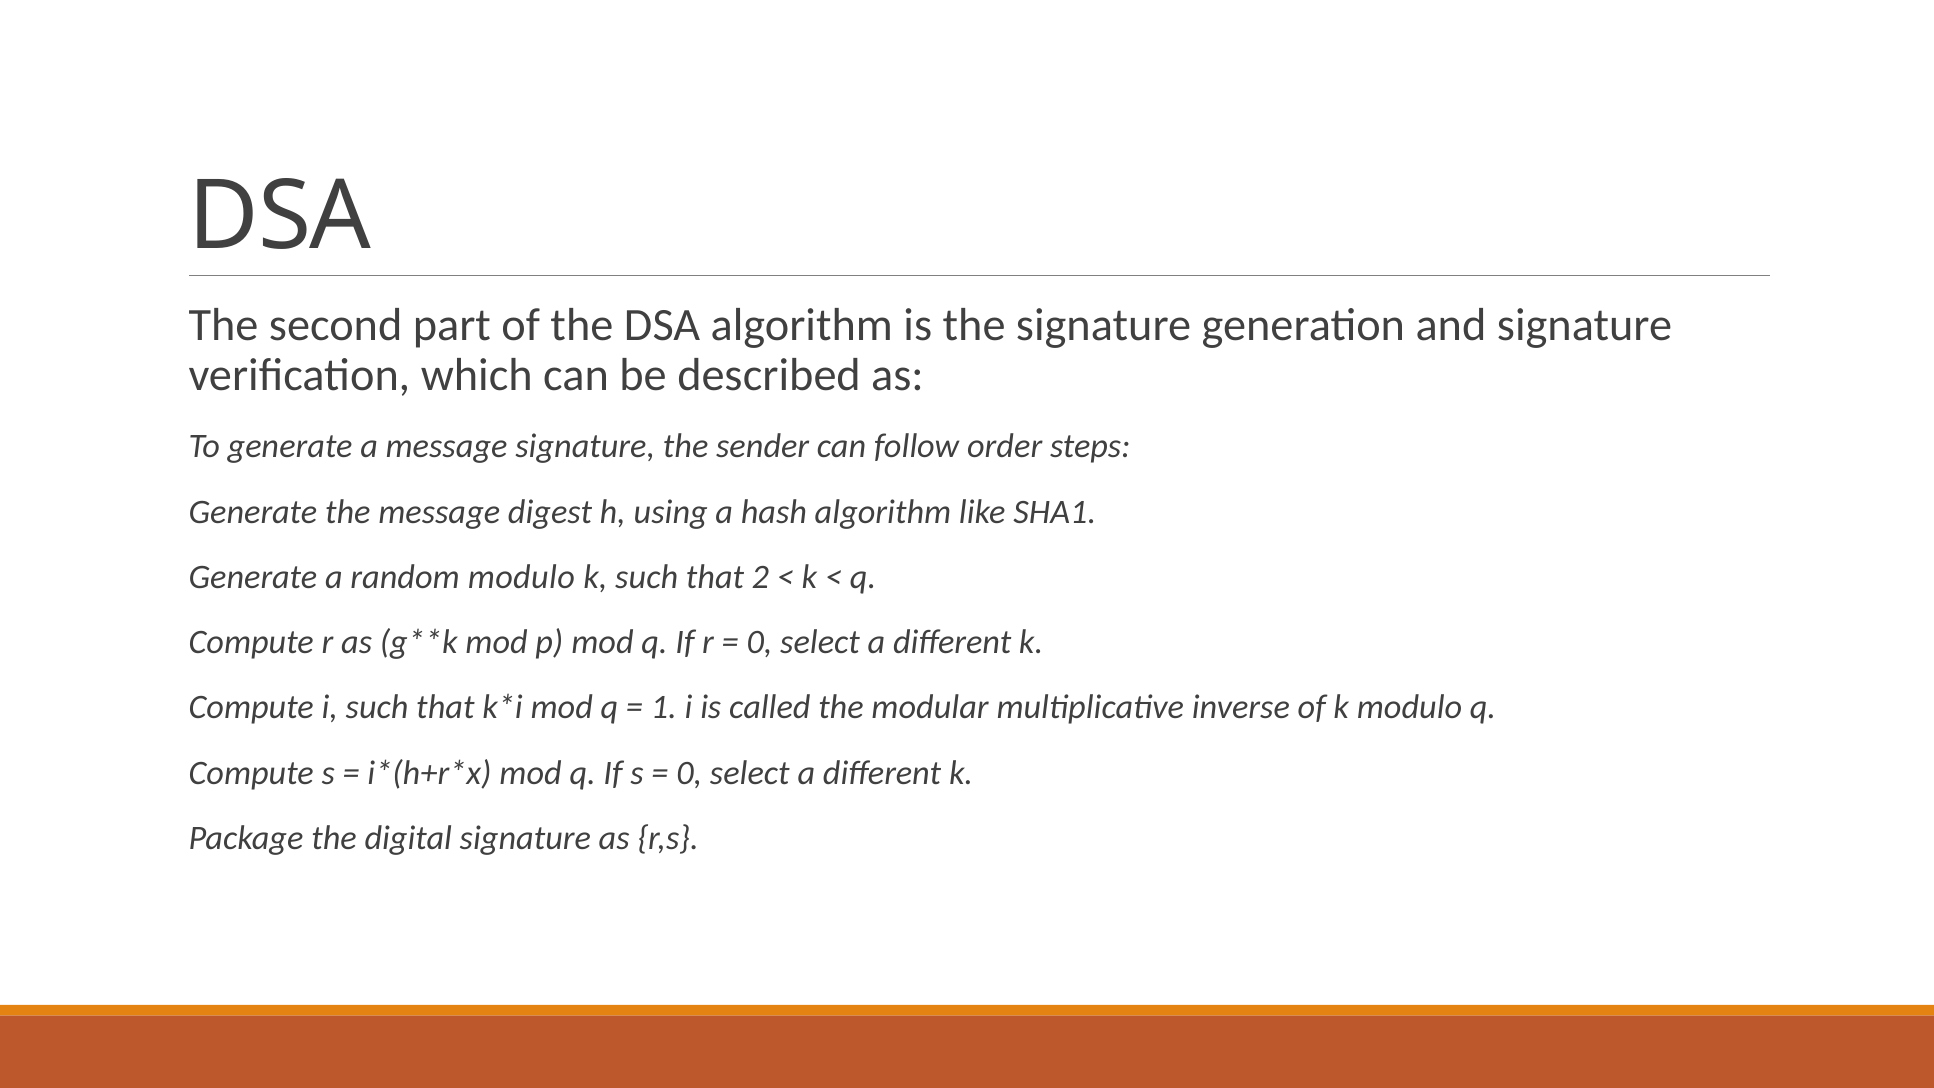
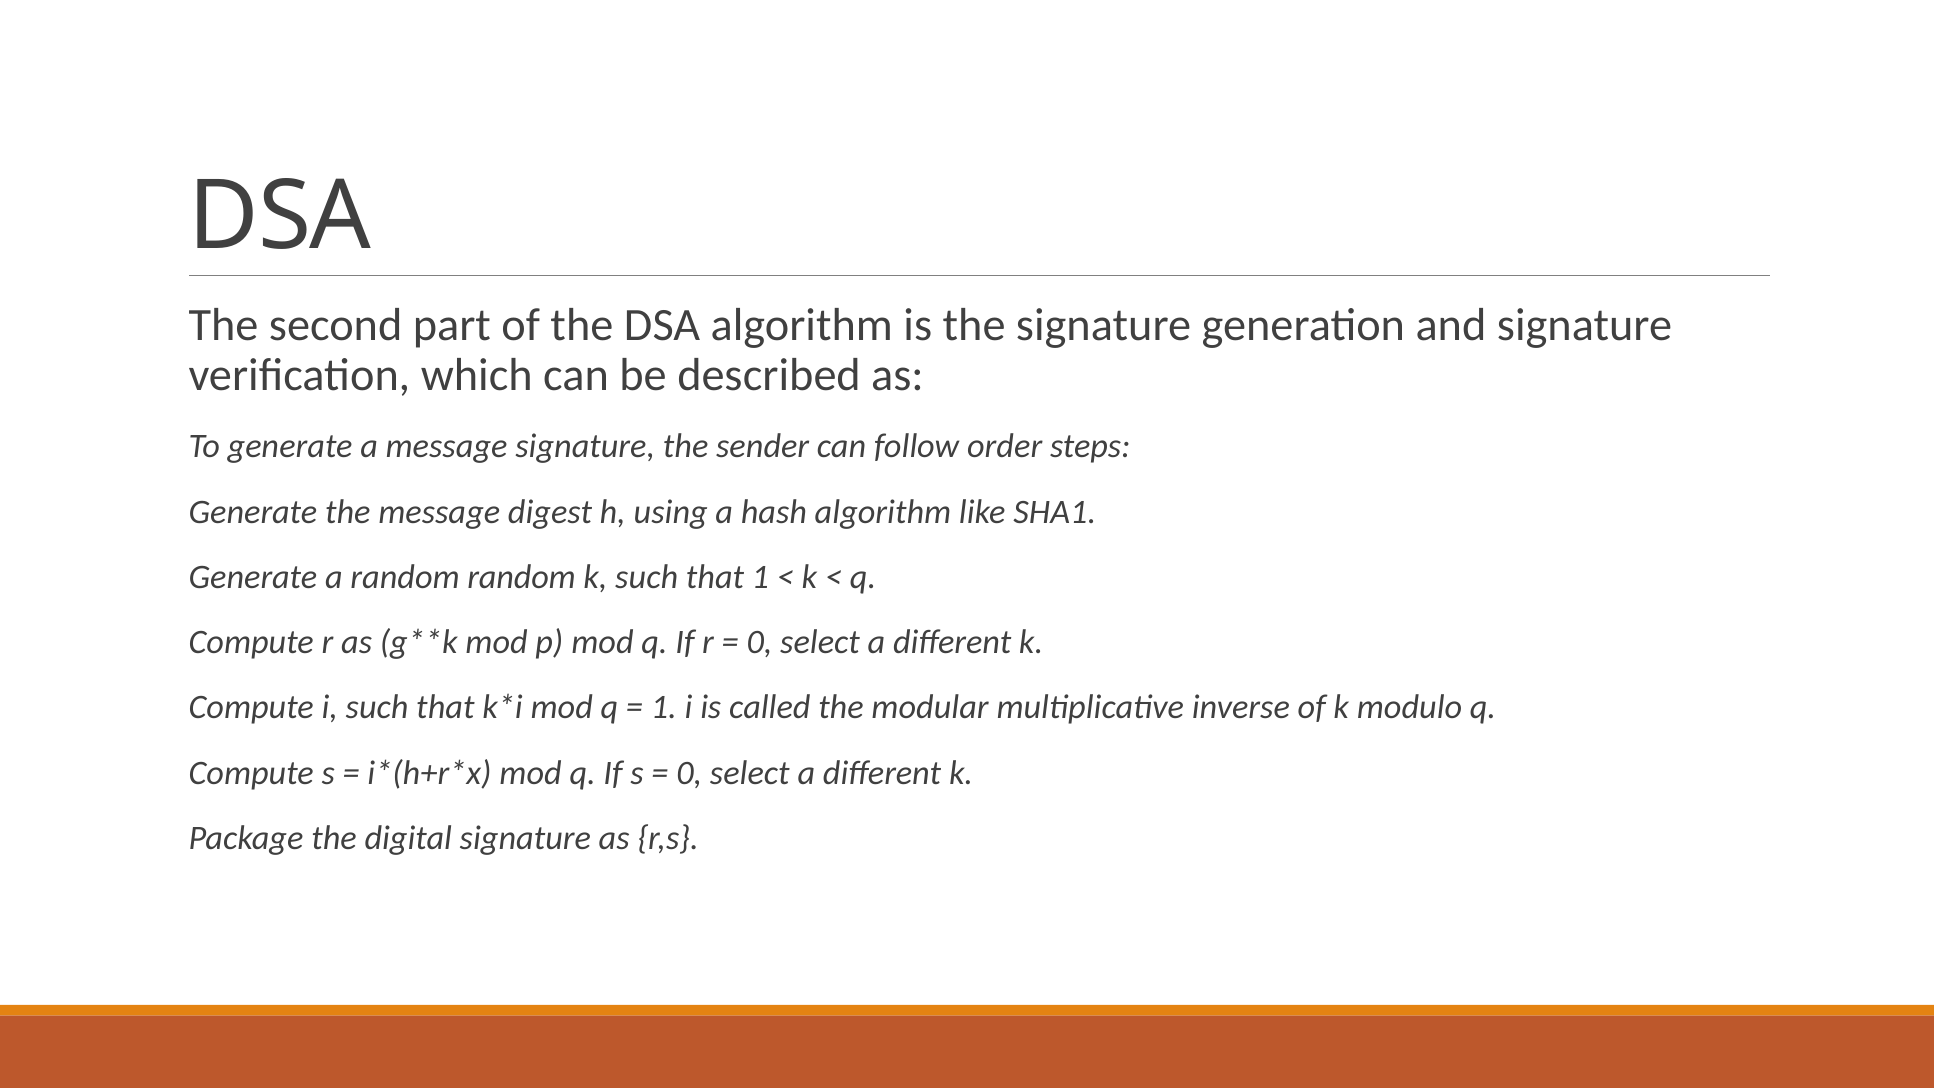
random modulo: modulo -> random (522, 577)
that 2: 2 -> 1 (760, 577)
